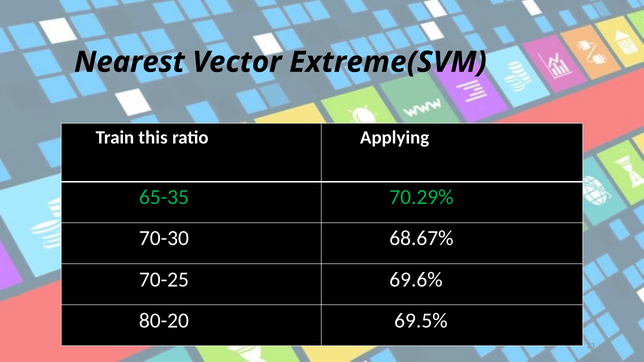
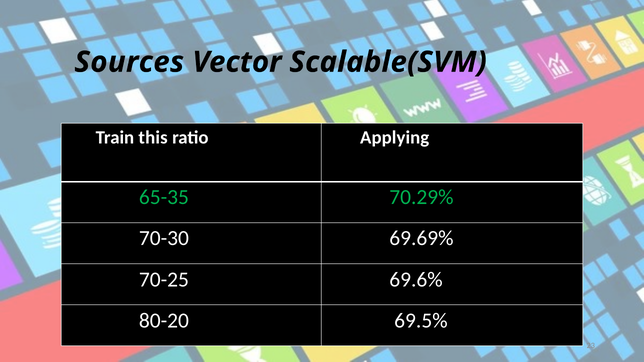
Nearest: Nearest -> Sources (129, 62)
Extreme(SVM: Extreme(SVM -> Scalable(SVM (388, 62)
68.67%: 68.67% -> 69.69% (421, 239)
